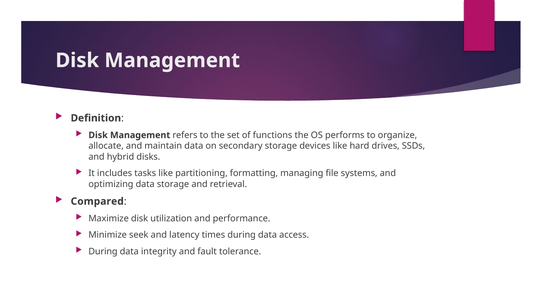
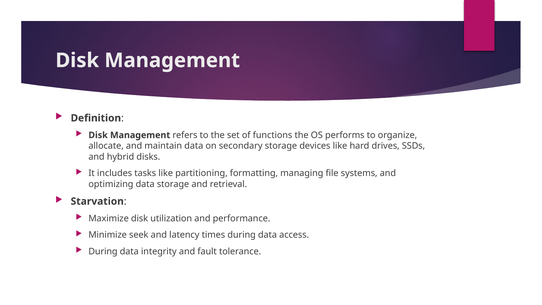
Compared: Compared -> Starvation (97, 201)
